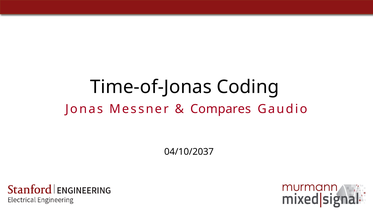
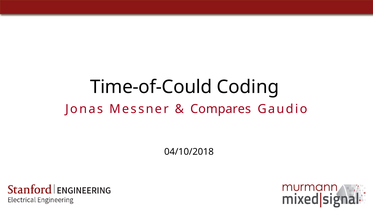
Time-of-Jonas: Time-of-Jonas -> Time-of-Could (151, 87)
04/10/2037: 04/10/2037 -> 04/10/2018 (189, 152)
